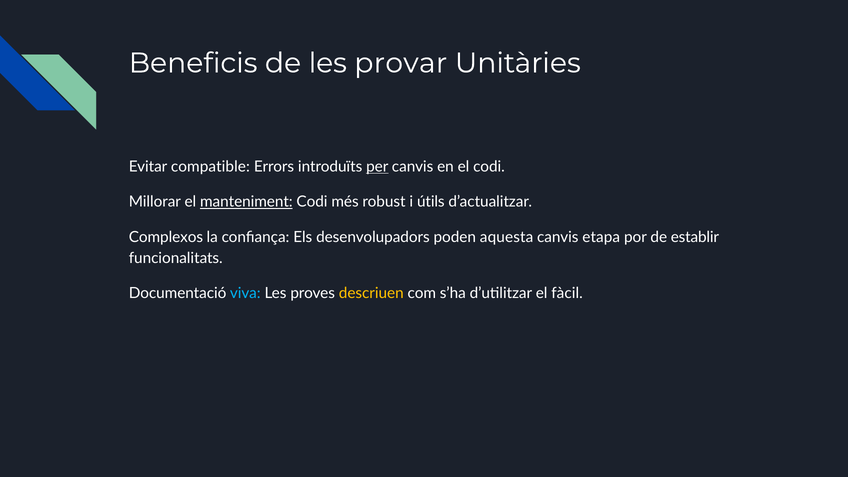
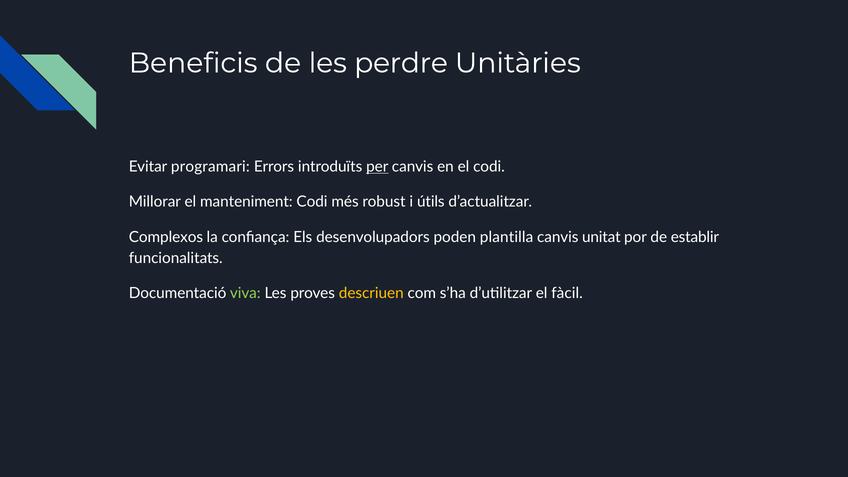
provar: provar -> perdre (401, 63)
compatible: compatible -> programari (210, 167)
manteniment underline: present -> none (246, 202)
aquesta: aquesta -> plantilla (507, 237)
etapa: etapa -> unitat (601, 237)
viva colour: light blue -> light green (245, 293)
